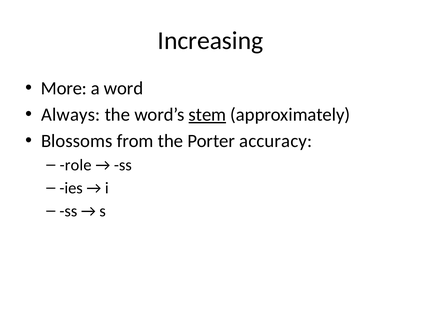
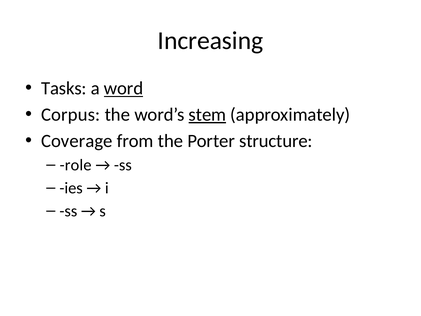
More: More -> Tasks (64, 88)
word underline: none -> present (124, 88)
Always: Always -> Corpus (71, 115)
Blossoms: Blossoms -> Coverage (77, 141)
accuracy: accuracy -> structure (276, 141)
